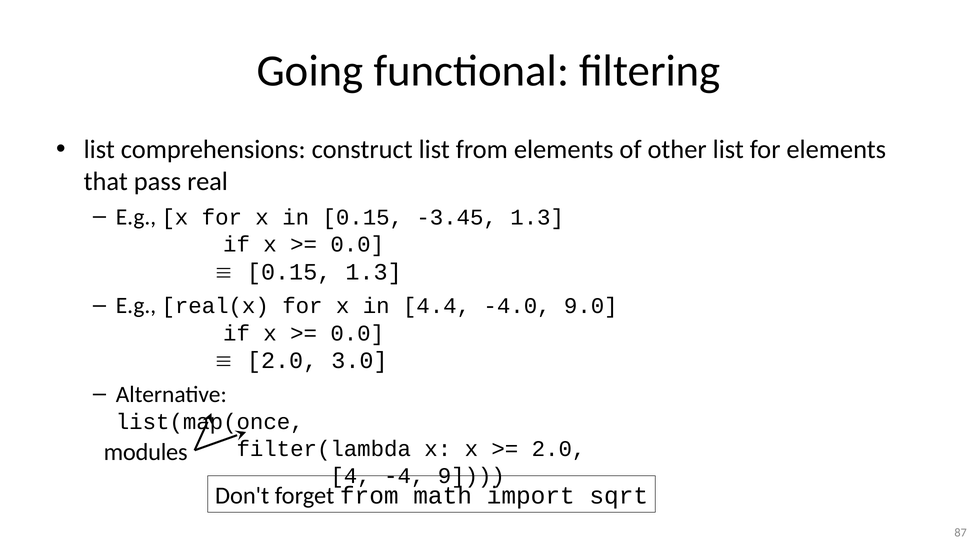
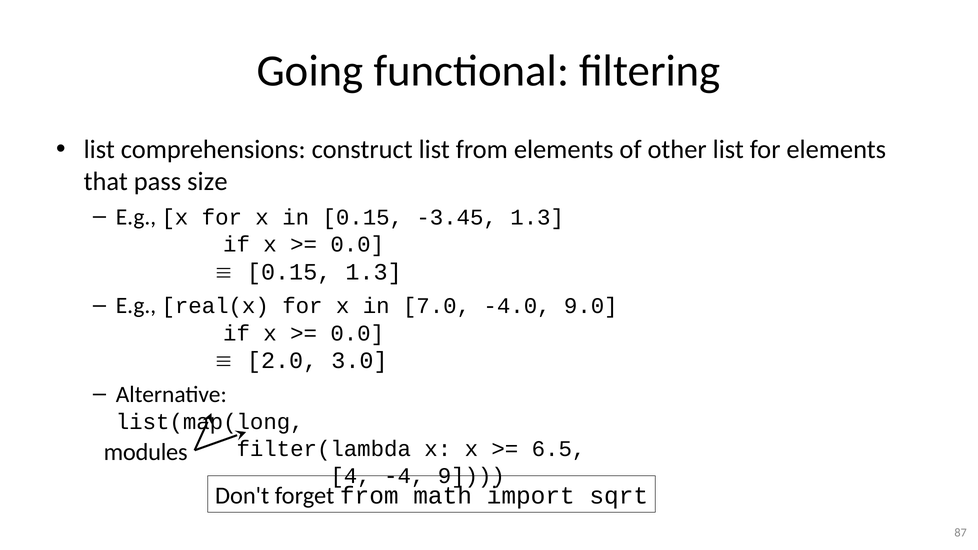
real: real -> size (207, 182)
4.4: 4.4 -> 7.0 (437, 306)
list(map(once: list(map(once -> list(map(long (210, 422)
2.0: 2.0 -> 6.5 (559, 449)
